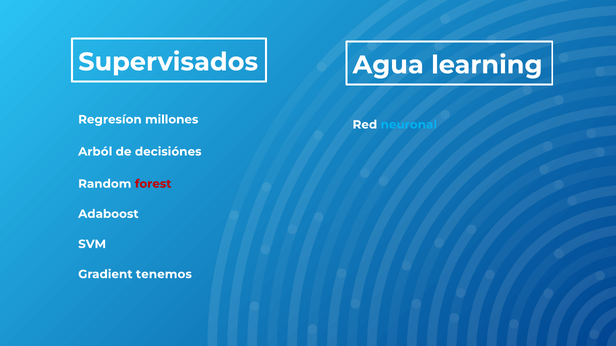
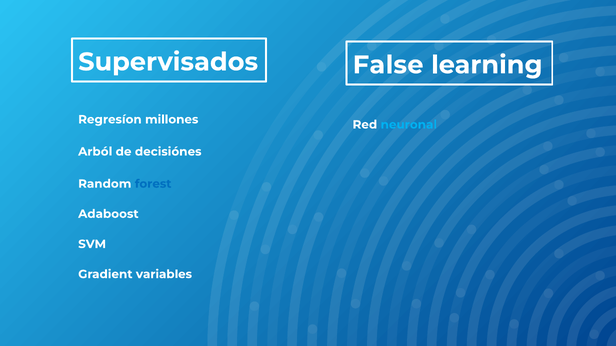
Agua: Agua -> False (388, 65)
forest colour: red -> blue (153, 184)
tenemos: tenemos -> variables (164, 275)
